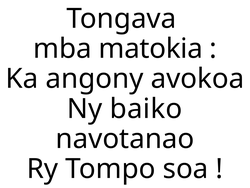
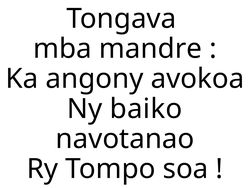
matokia: matokia -> mandre (151, 49)
